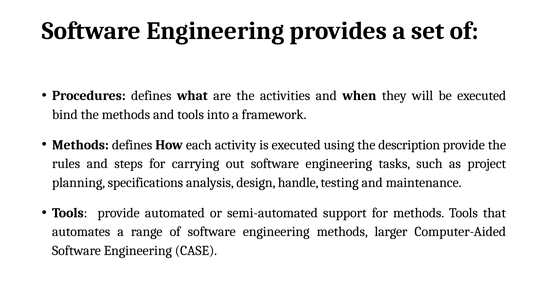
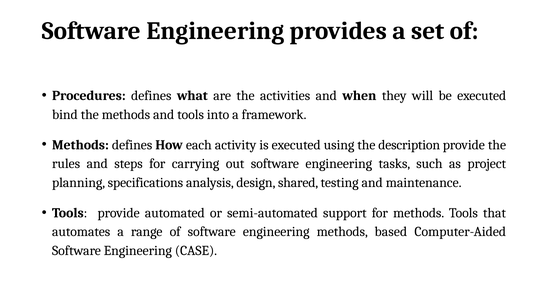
handle: handle -> shared (298, 183)
larger: larger -> based (391, 232)
